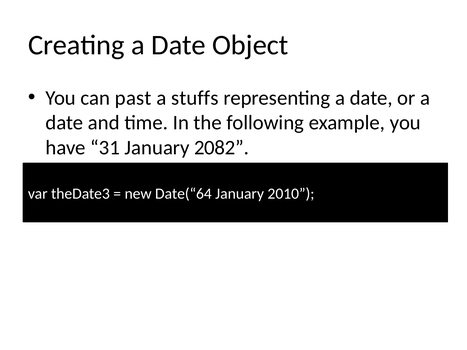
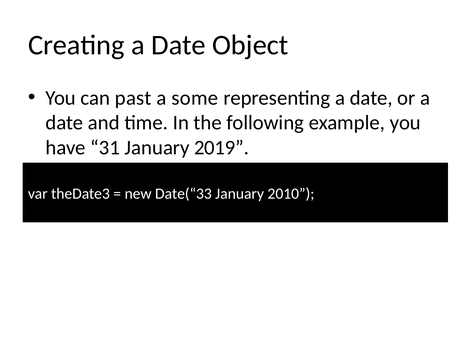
stuffs: stuffs -> some (195, 98)
2082: 2082 -> 2019 (221, 148)
Date(“64: Date(“64 -> Date(“33 (183, 194)
